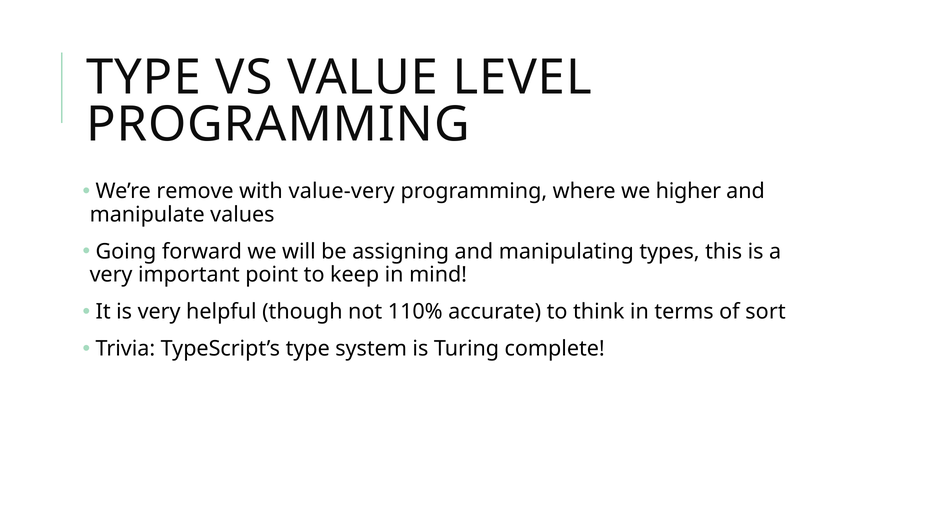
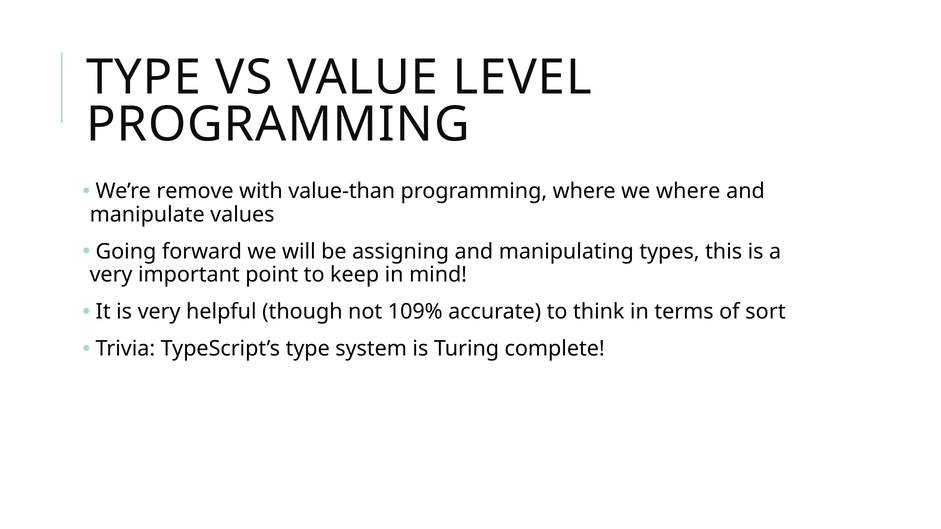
value-very: value-very -> value-than (342, 191)
we higher: higher -> where (688, 191)
110%: 110% -> 109% (415, 312)
